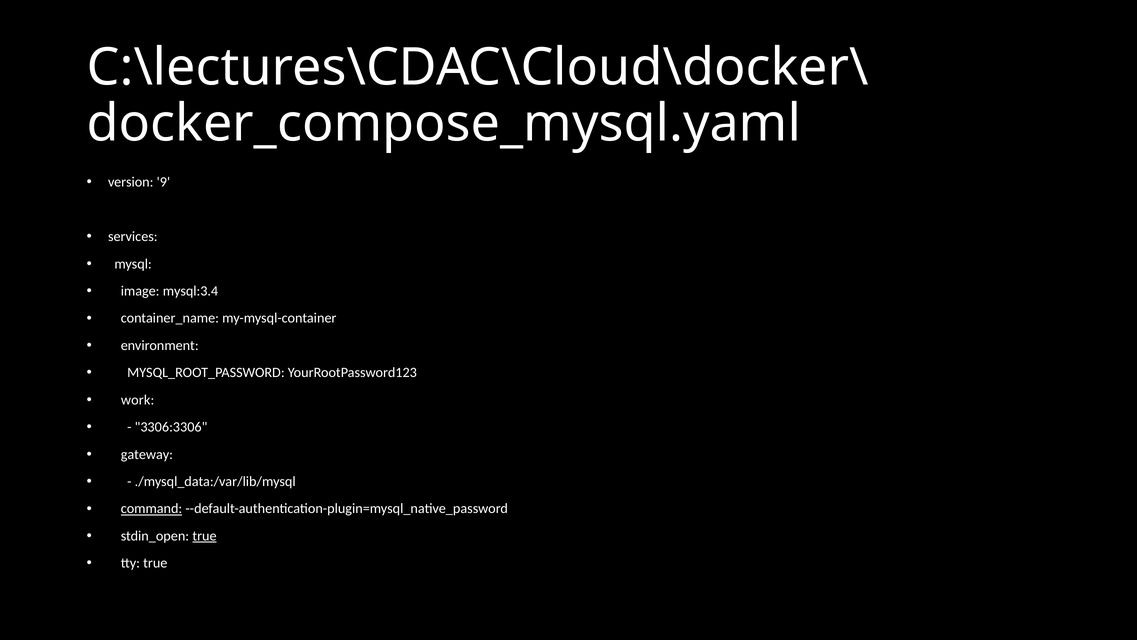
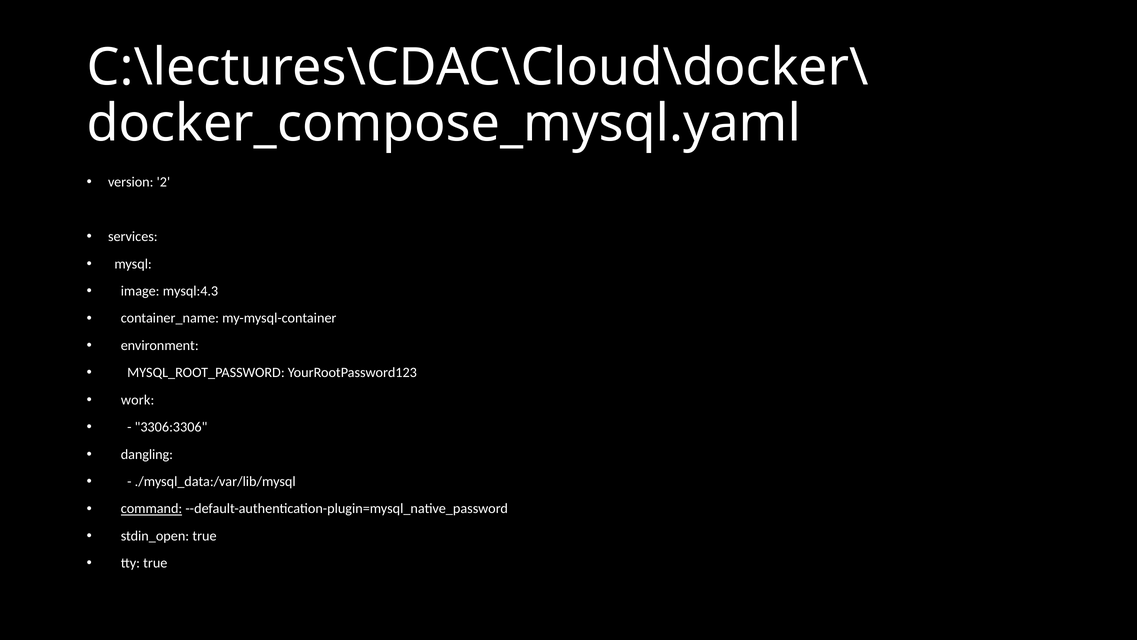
9: 9 -> 2 (163, 182)
mysql:3.4: mysql:3.4 -> mysql:4.3 (190, 291)
gateway: gateway -> dangling (147, 454)
true underline: present -> none (205, 536)
